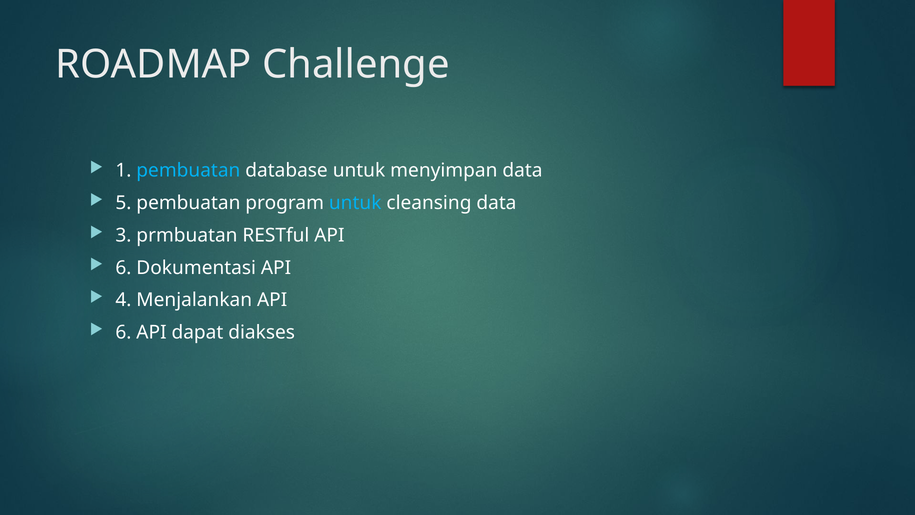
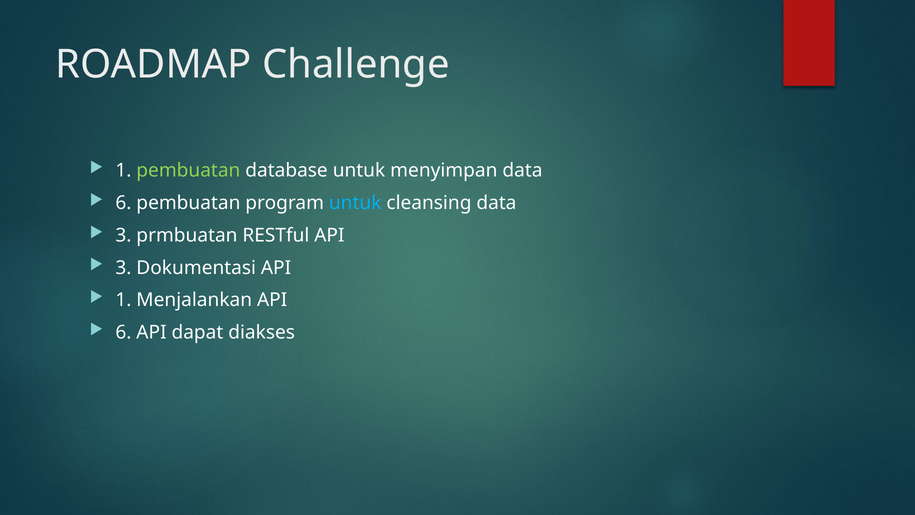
pembuatan colour: light blue -> light green (188, 170)
5: 5 -> 6 (123, 203)
6: 6 -> 3 (123, 268)
4: 4 -> 1 (123, 300)
